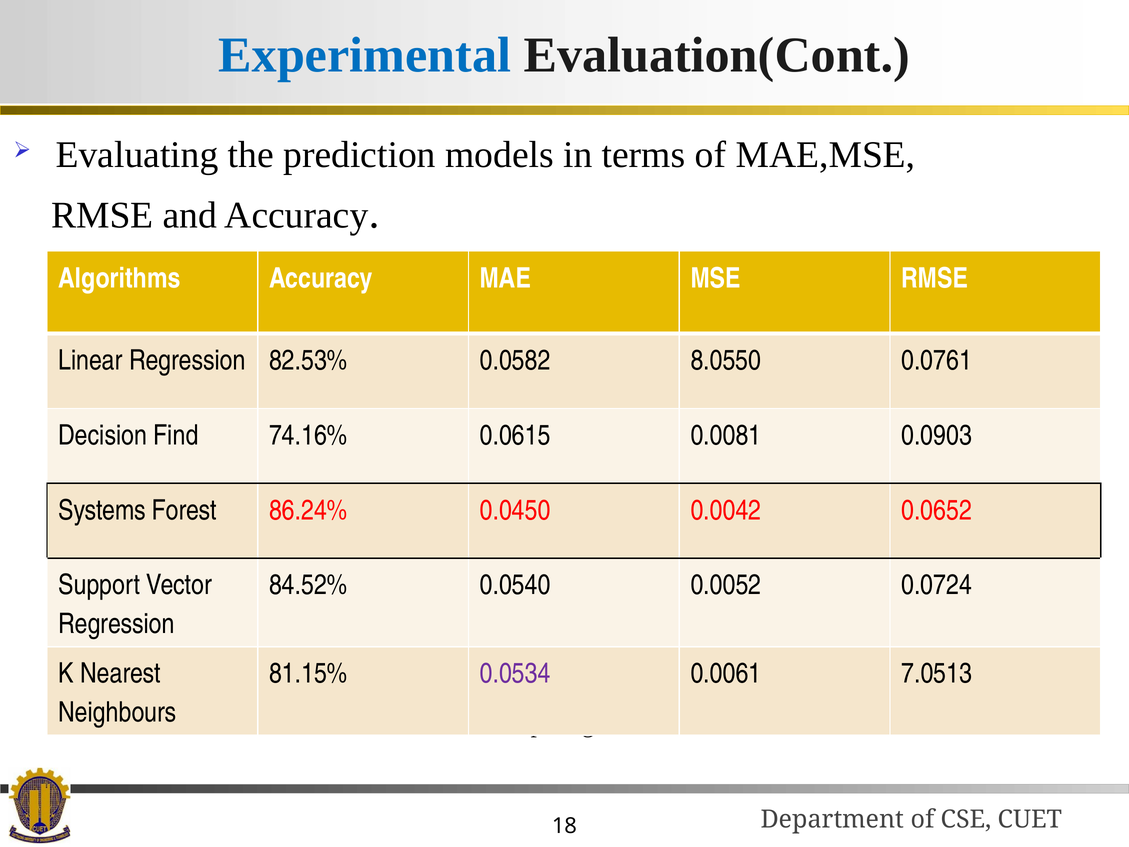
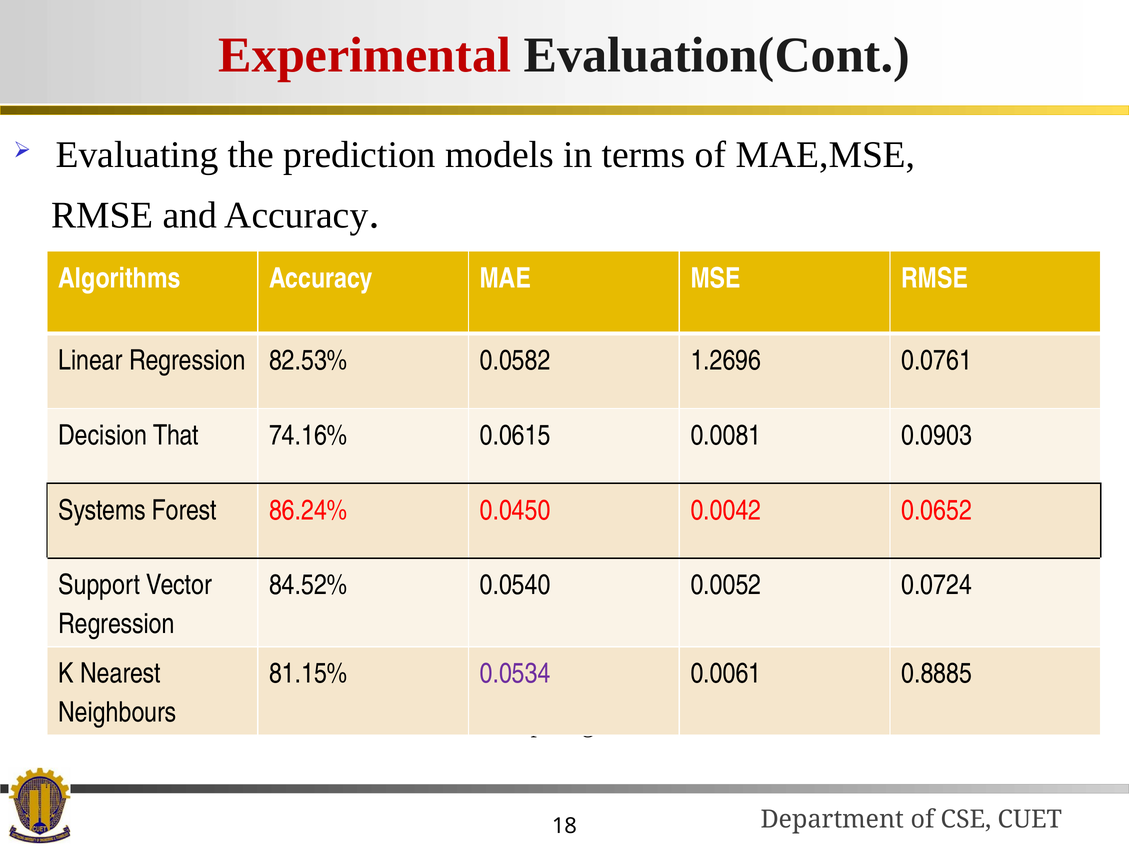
Experimental colour: blue -> red (365, 55)
8.0550: 8.0550 -> 1.2696 (726, 361)
Find: Find -> That (176, 435)
7.0513: 7.0513 -> 0.8885 (937, 673)
